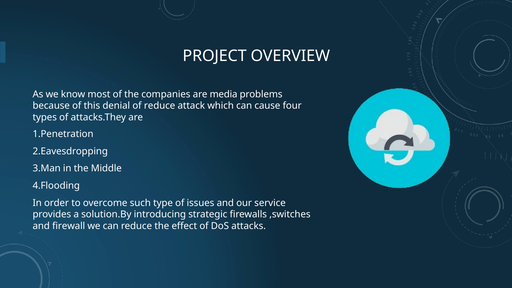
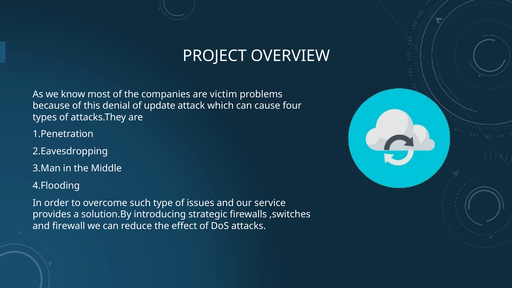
media: media -> victim (223, 94)
of reduce: reduce -> update (160, 106)
